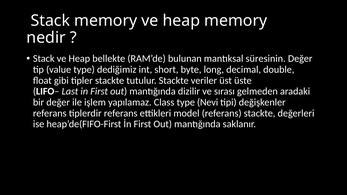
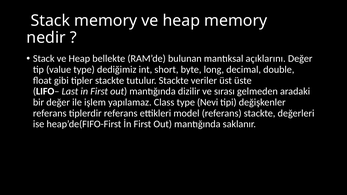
süresinin: süresinin -> açıklarını (266, 59)
